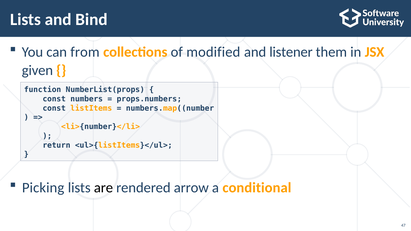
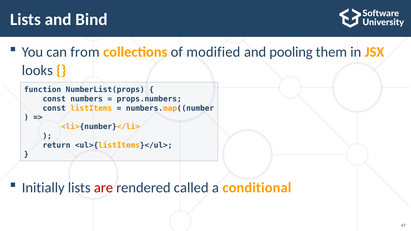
listener: listener -> pooling (291, 52)
given: given -> looks (37, 70)
Picking: Picking -> Initially (43, 188)
are colour: black -> red (103, 188)
arrow: arrow -> called (191, 188)
